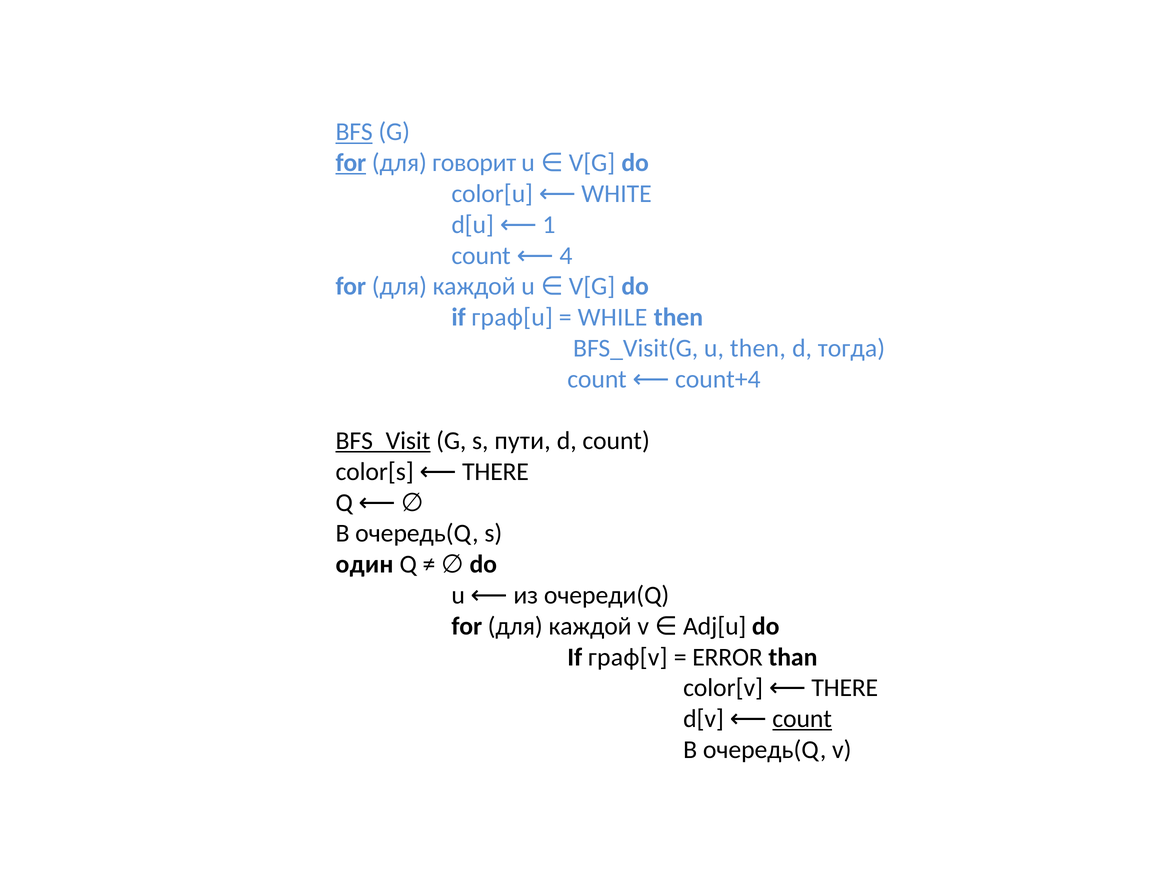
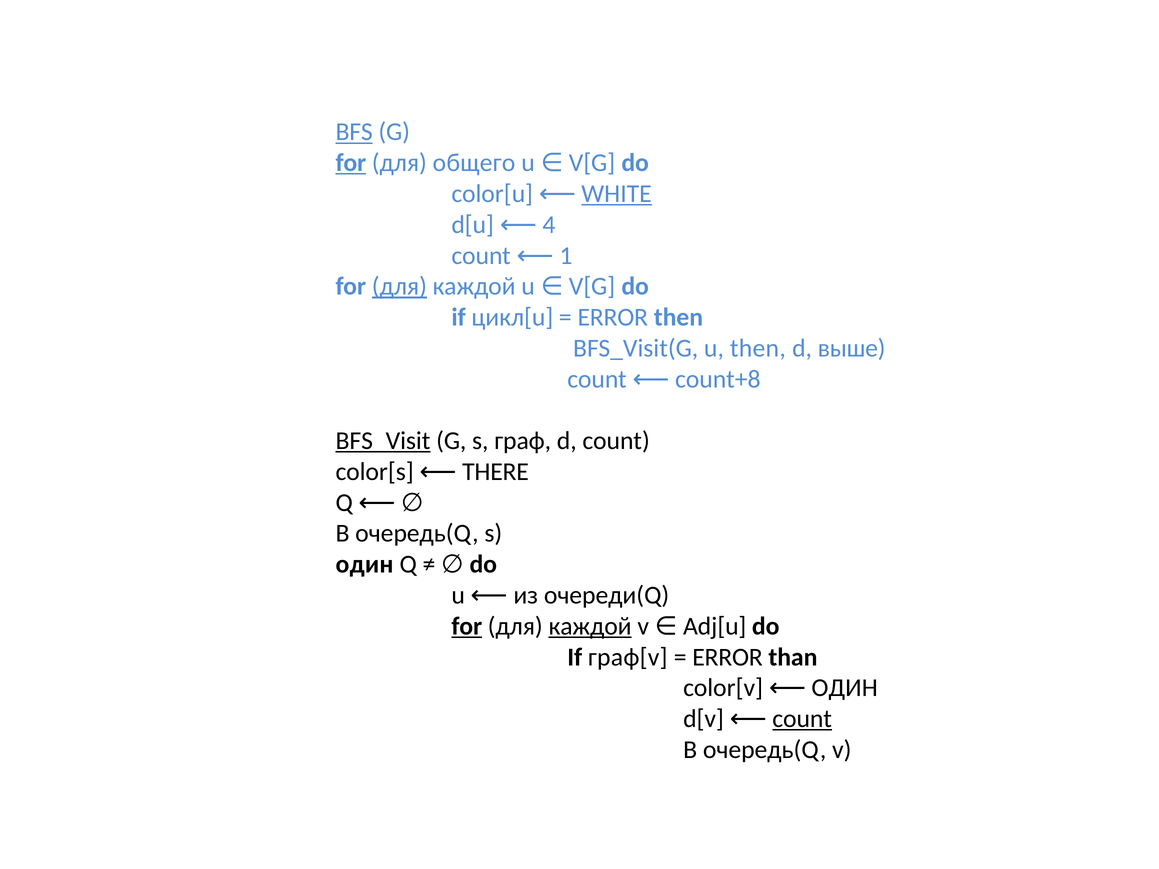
говорит: говорит -> общего (474, 163)
WHITE underline: none -> present (617, 194)
1: 1 -> 4 (549, 225)
4: 4 -> 1 (566, 256)
для underline: none -> present (399, 287)
граф[u: граф[u -> цикл[u (512, 317)
WHILE: WHILE -> ERROR (613, 317)
тогда: тогда -> выше (852, 348)
count+4: count+4 -> count+8 (718, 379)
пути: пути -> граф (523, 441)
for underline: none -> present (467, 626)
каждой underline: none -> present (590, 626)
color[v THERE: THERE -> ОДИН (845, 688)
